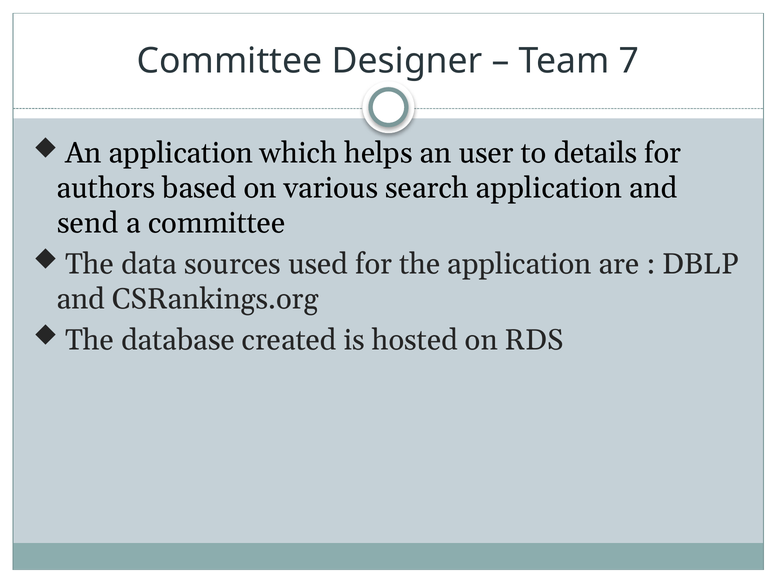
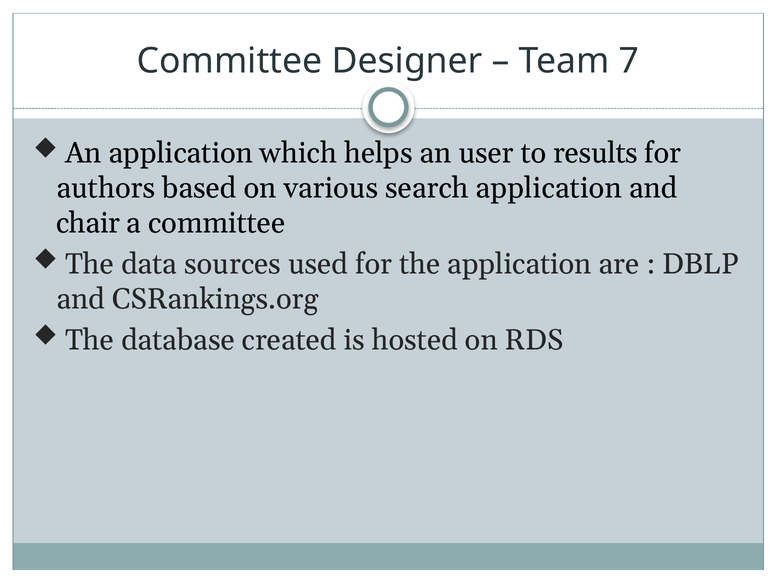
details: details -> results (596, 153)
send: send -> chair (88, 223)
